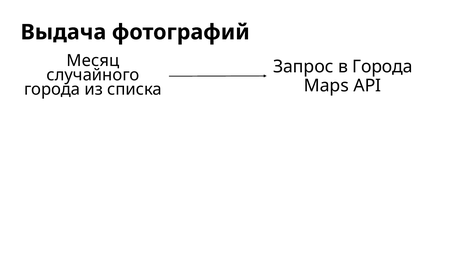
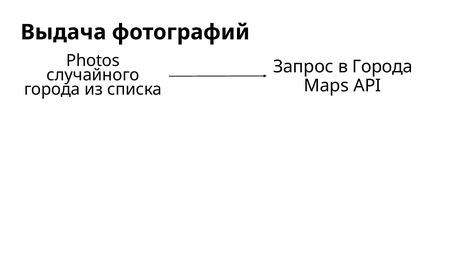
Месяц: Месяц -> Photos (93, 60)
